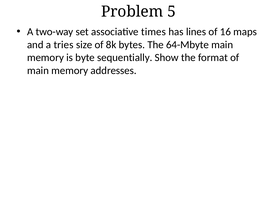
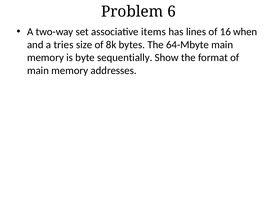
5: 5 -> 6 (172, 12)
times: times -> items (153, 32)
maps: maps -> when (245, 32)
